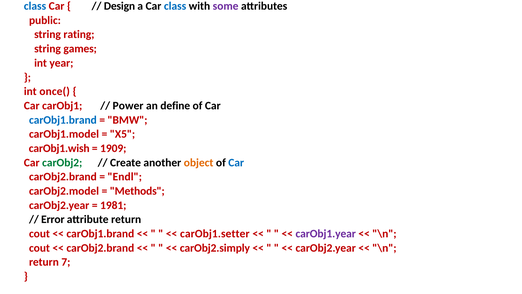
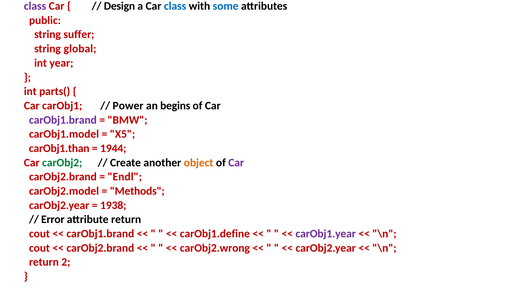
class colour: blue -> purple (35, 6)
some colour: purple -> blue (226, 6)
rating: rating -> suffer (79, 35)
games: games -> global (80, 49)
once(: once( -> parts( (55, 91)
define: define -> begins (175, 106)
carObj1.brand colour: blue -> purple (63, 120)
carObj1.wish: carObj1.wish -> carObj1.than (59, 148)
1909: 1909 -> 1944 (113, 148)
Car colour: blue -> purple (236, 162)
1981: 1981 -> 1938 (113, 205)
carObj1.setter: carObj1.setter -> carObj1.define (215, 233)
carObj2.simply: carObj2.simply -> carObj2.wrong (215, 248)
7: 7 -> 2 (66, 262)
